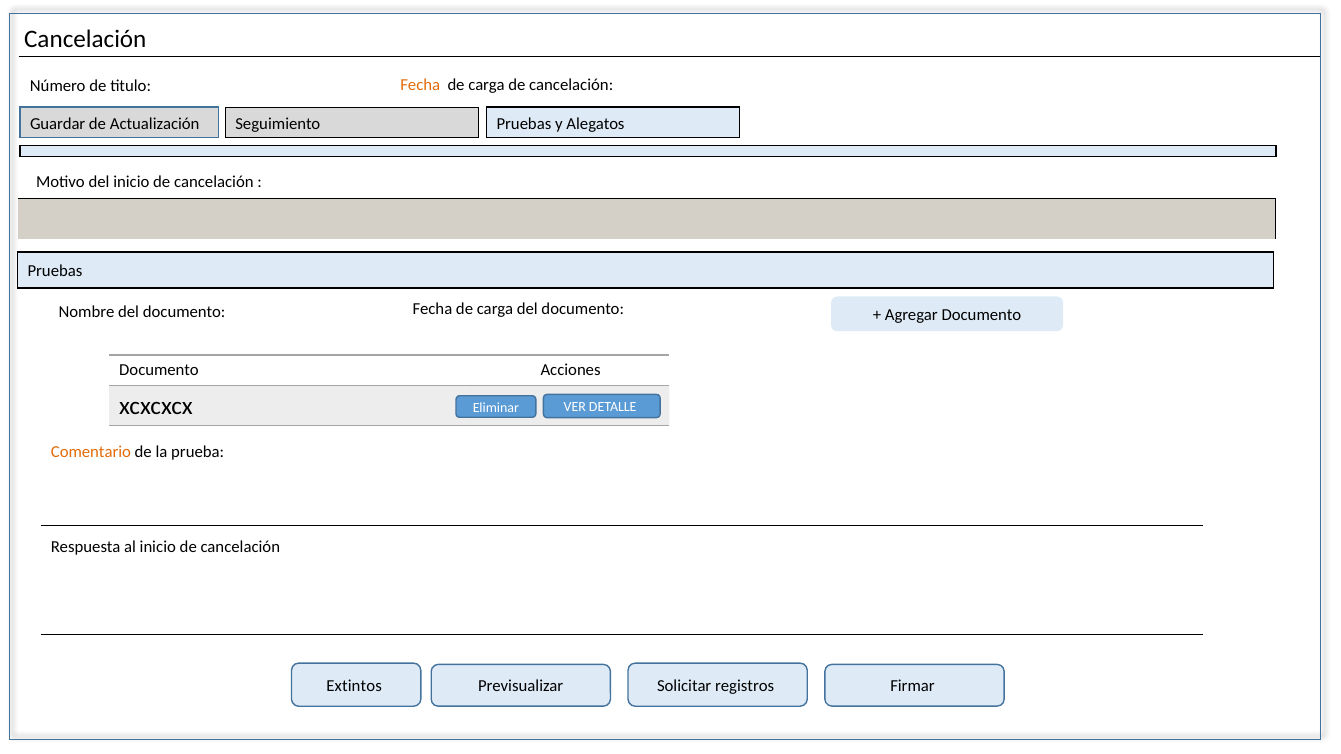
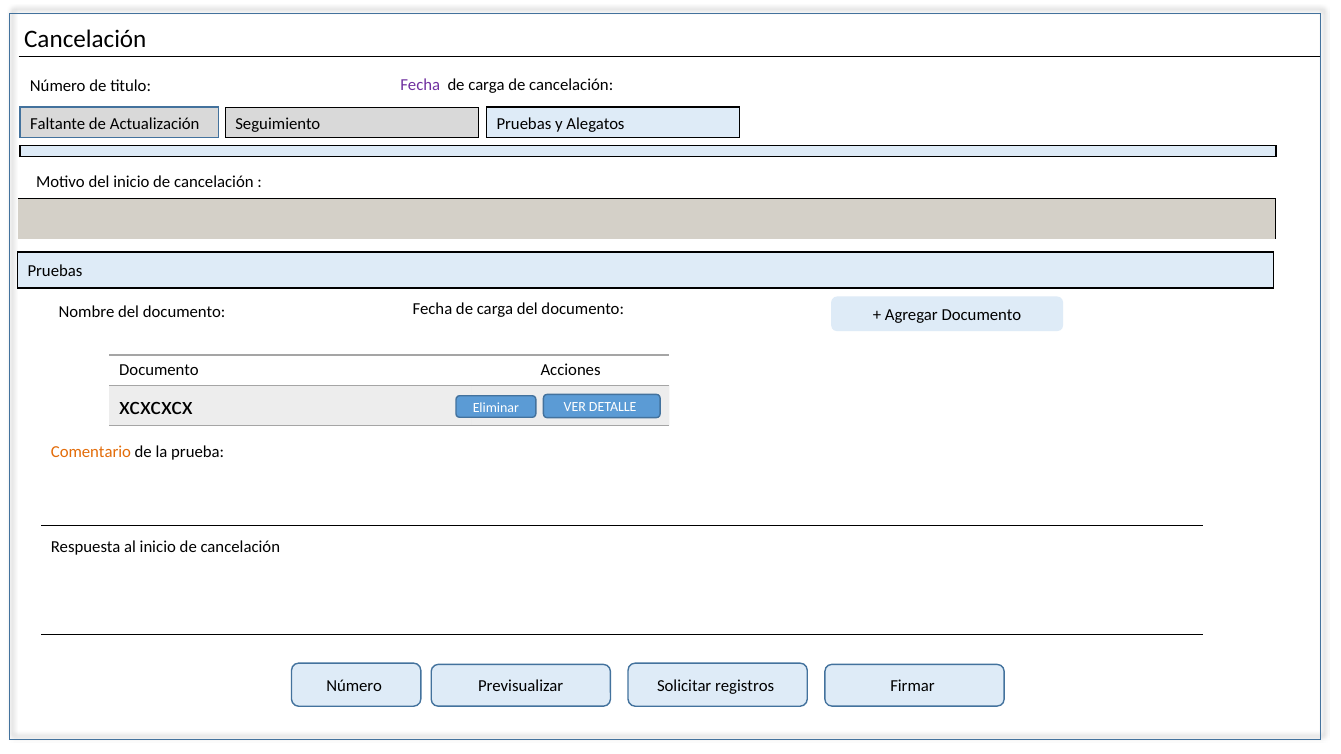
Fecha colour: orange -> purple (420, 85)
Guardar: Guardar -> Faltante (58, 124)
Extintos: Extintos -> Número (354, 686)
